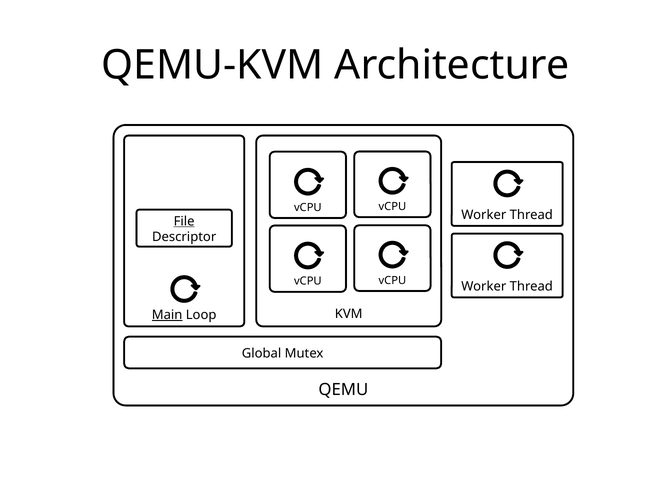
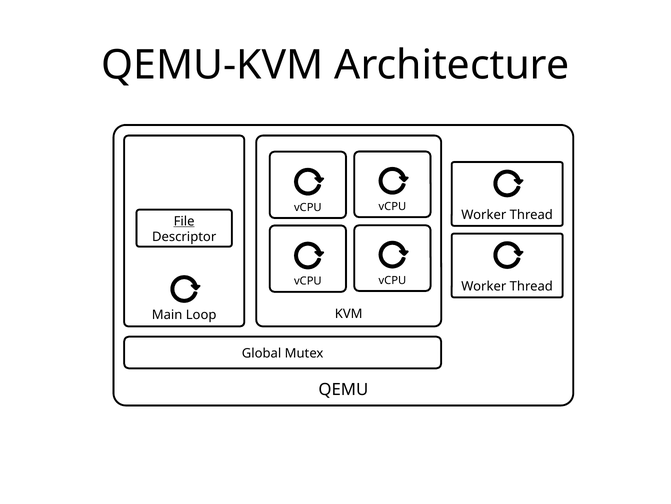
Main underline: present -> none (167, 314)
